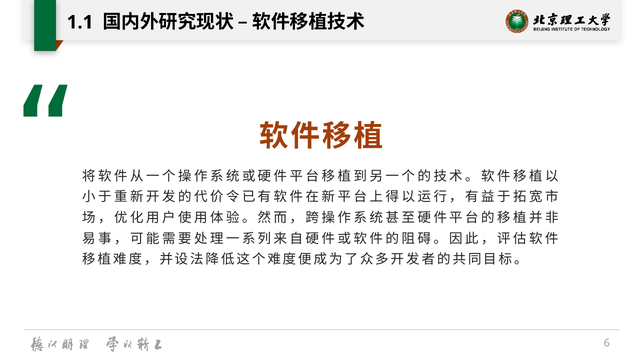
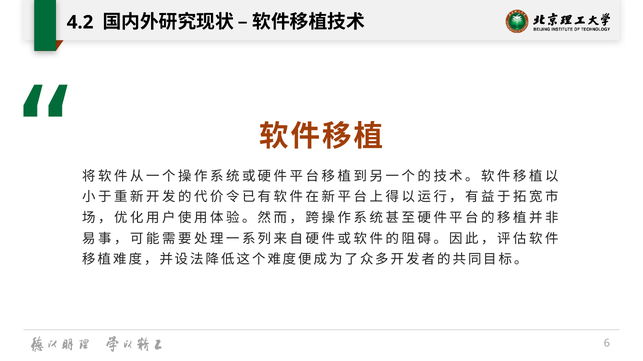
1.1: 1.1 -> 4.2 (80, 22)
